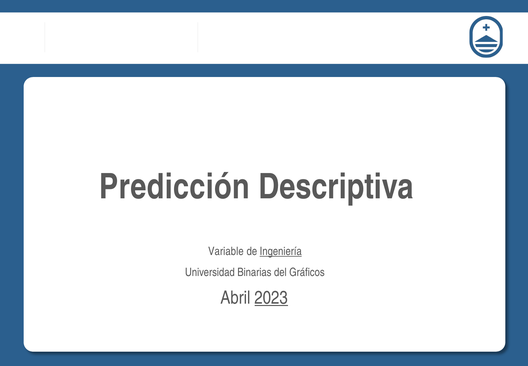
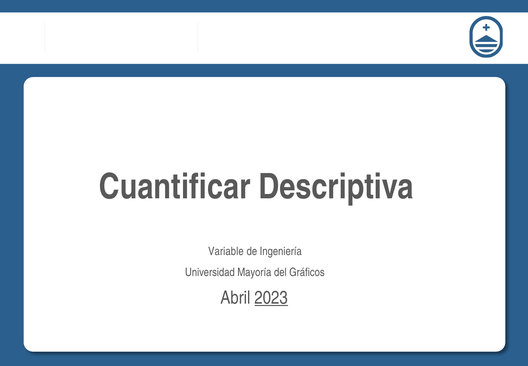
Predicción: Predicción -> Cuantificar (175, 187)
Ingeniería underline: present -> none (281, 251)
Binarias: Binarias -> Mayoría (254, 272)
